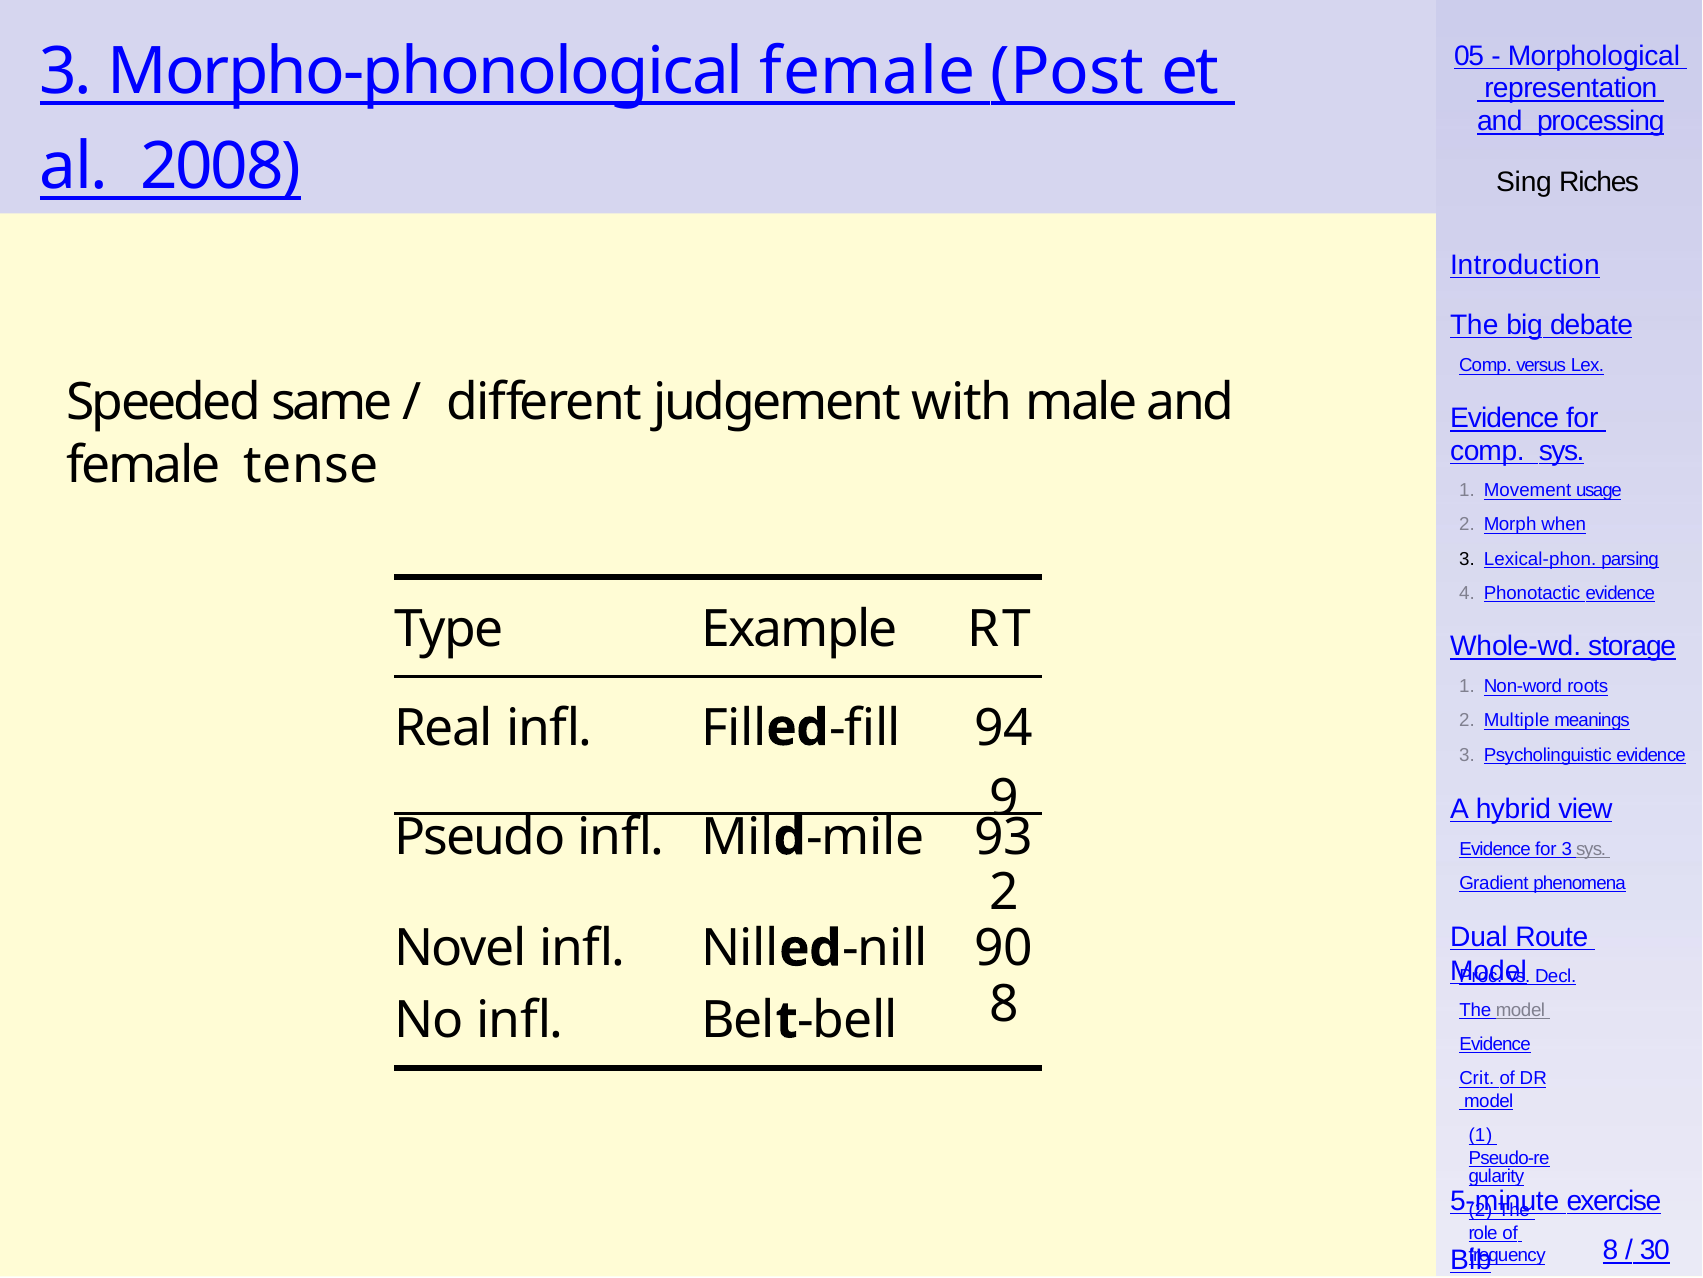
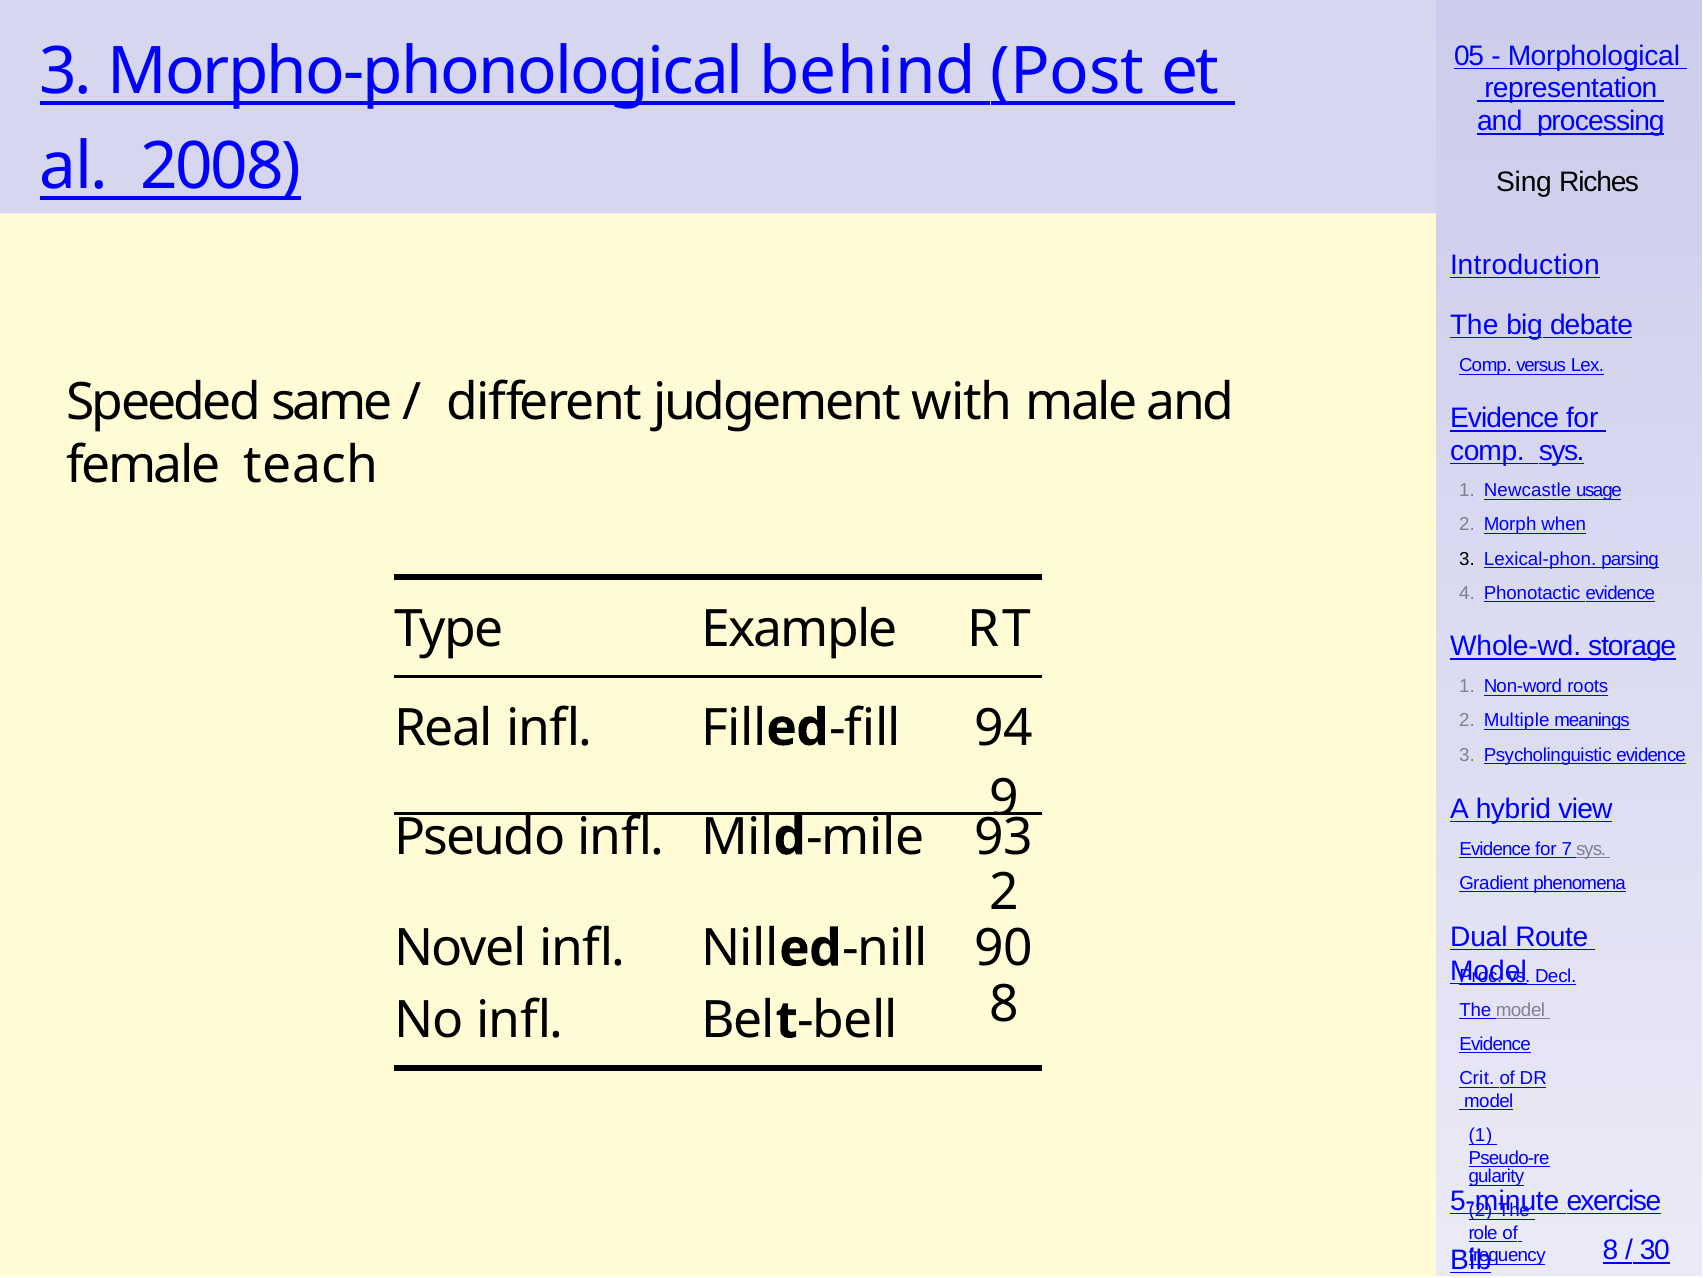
Morpho-phonological female: female -> behind (868, 72)
tense: tense -> teach (311, 466)
Movement: Movement -> Newcastle (1528, 491)
for 3: 3 -> 7 (1567, 850)
